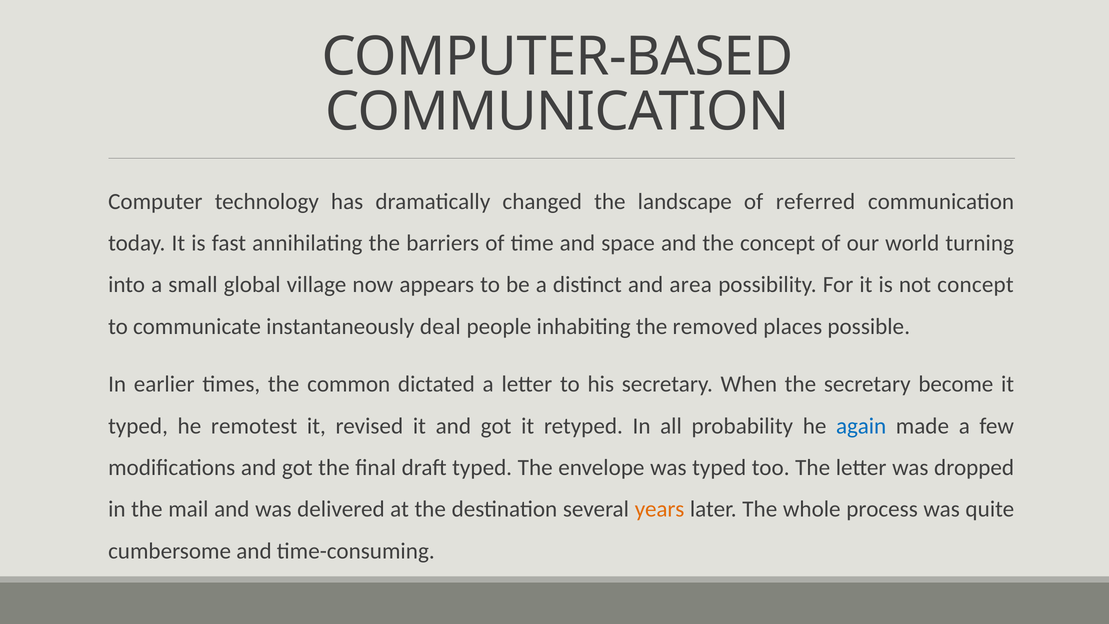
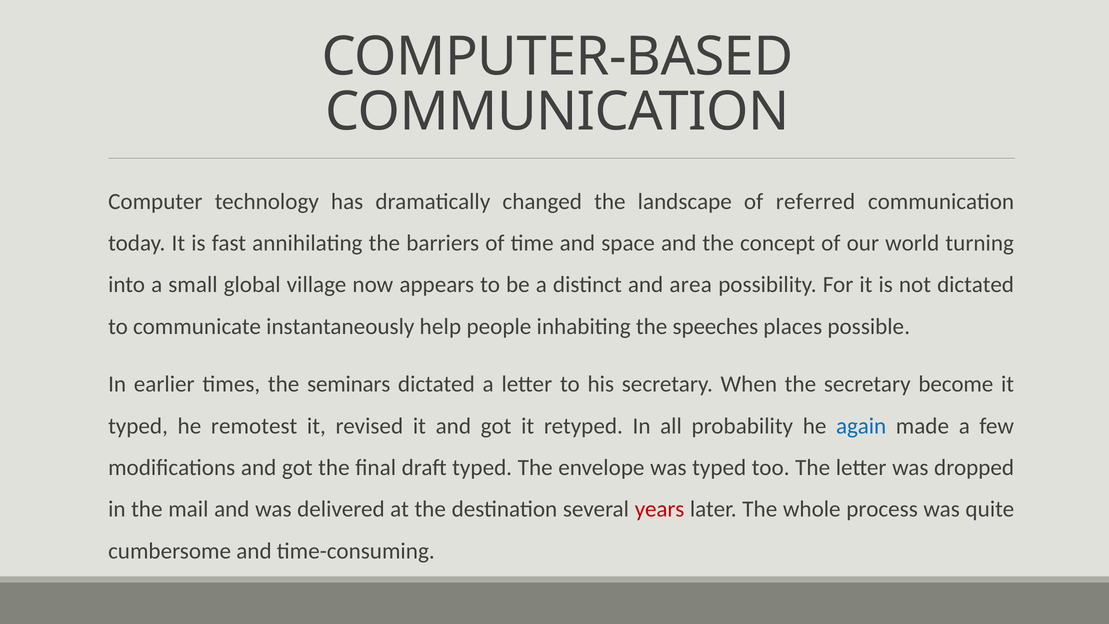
not concept: concept -> dictated (976, 285)
deal: deal -> help (440, 326)
removed: removed -> speeches (715, 326)
common: common -> seminars (349, 384)
years colour: orange -> red (660, 509)
